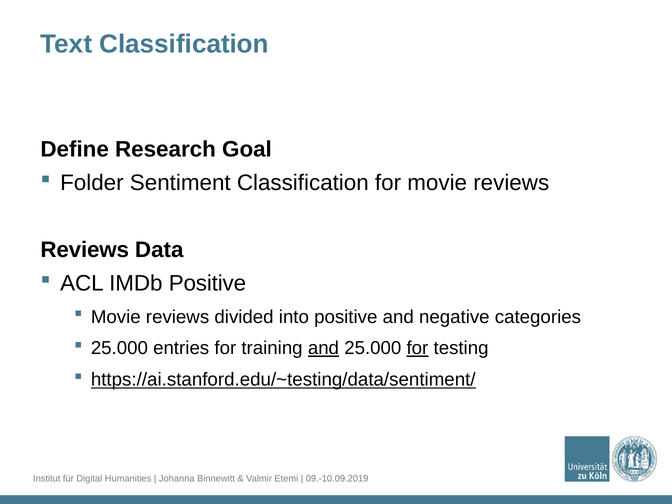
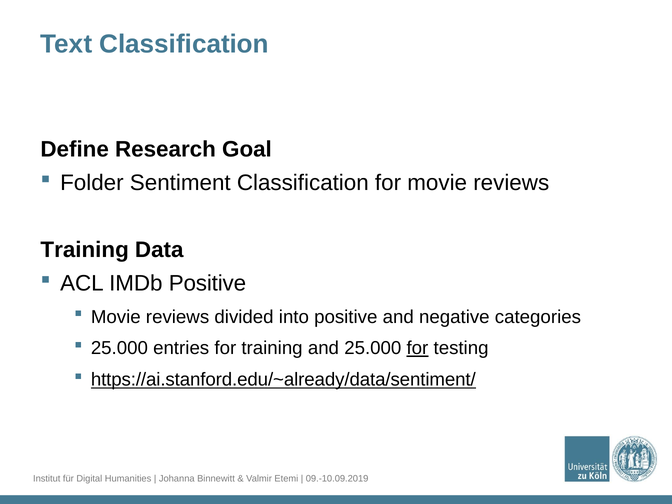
Reviews: Reviews -> Training (85, 250)
and underline: present -> none (323, 348)
https://ai.stanford.edu/~testing/data/sentiment/: https://ai.stanford.edu/~testing/data/sentiment/ -> https://ai.stanford.edu/~already/data/sentiment/ (283, 380)
